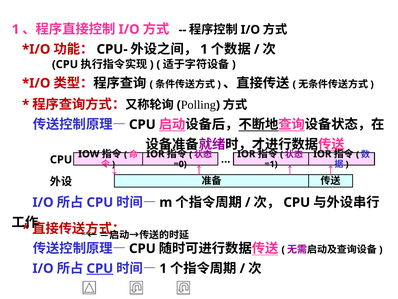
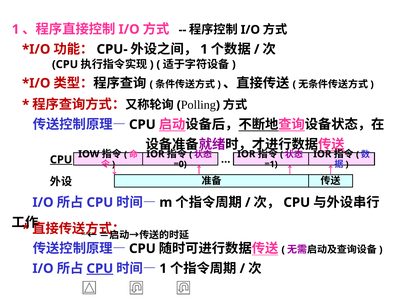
CPU underline: none -> present (61, 159)
